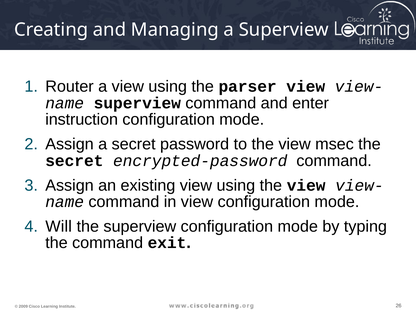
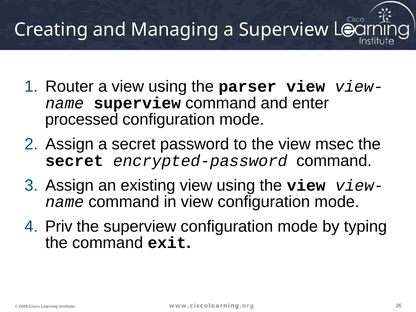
instruction: instruction -> processed (82, 120)
Will: Will -> Priv (59, 226)
